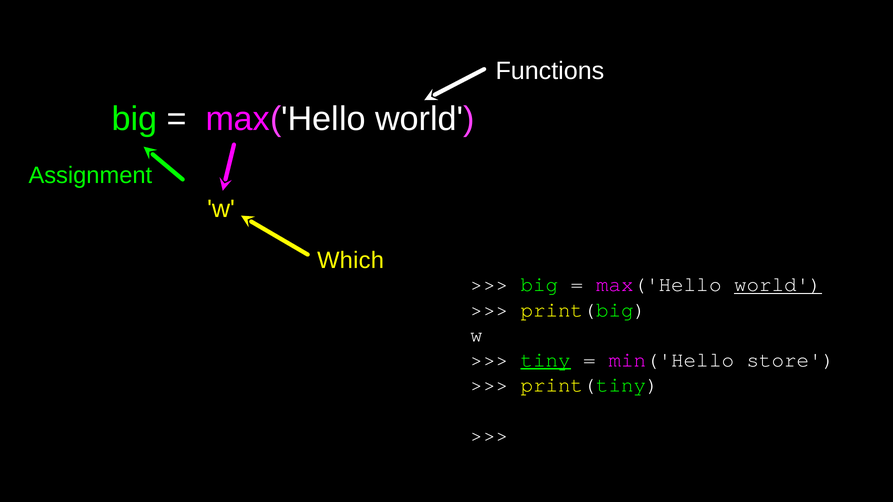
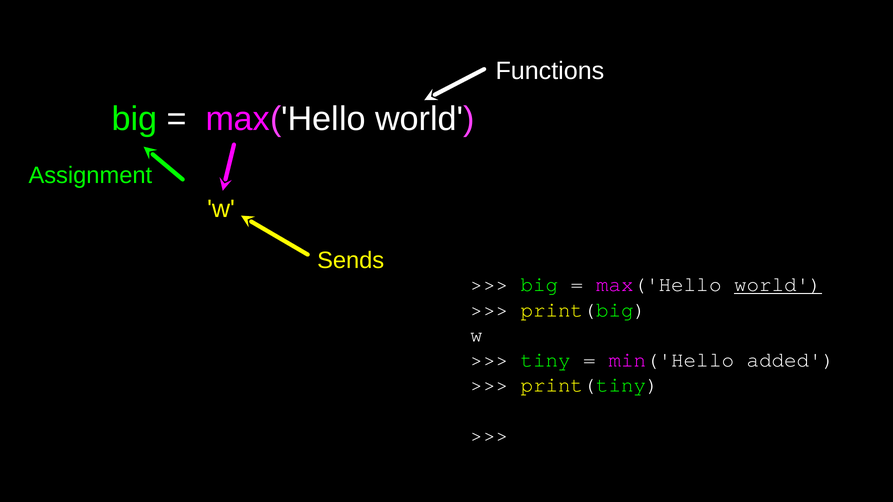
Which: Which -> Sends (351, 261)
tiny underline: present -> none (546, 360)
store: store -> added (791, 360)
